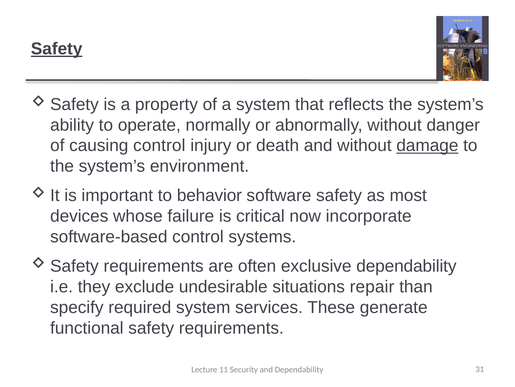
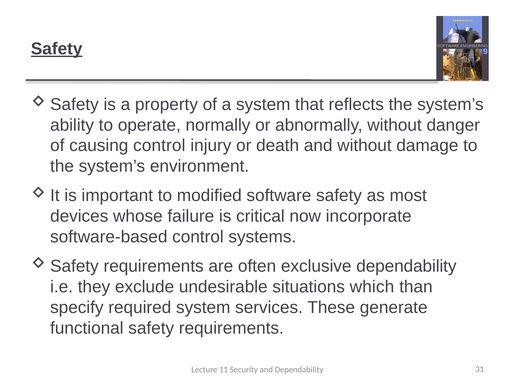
damage underline: present -> none (427, 145)
behavior: behavior -> modified (209, 195)
repair: repair -> which (372, 286)
